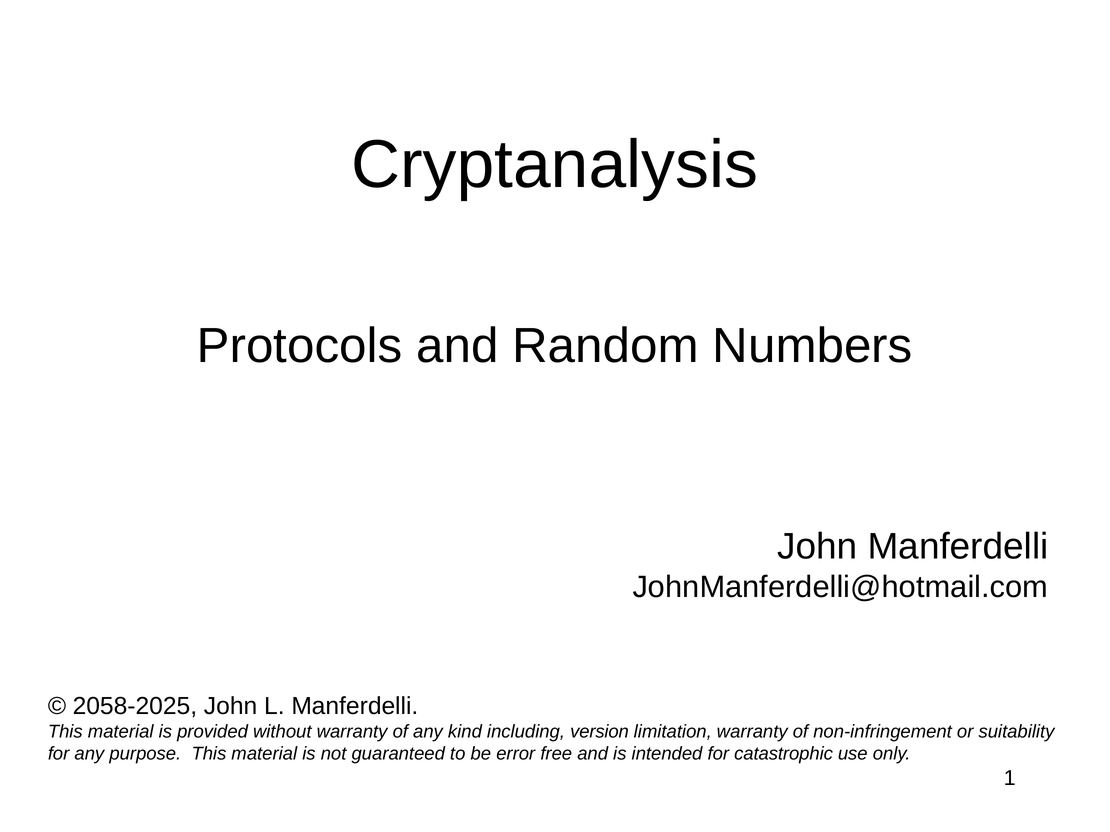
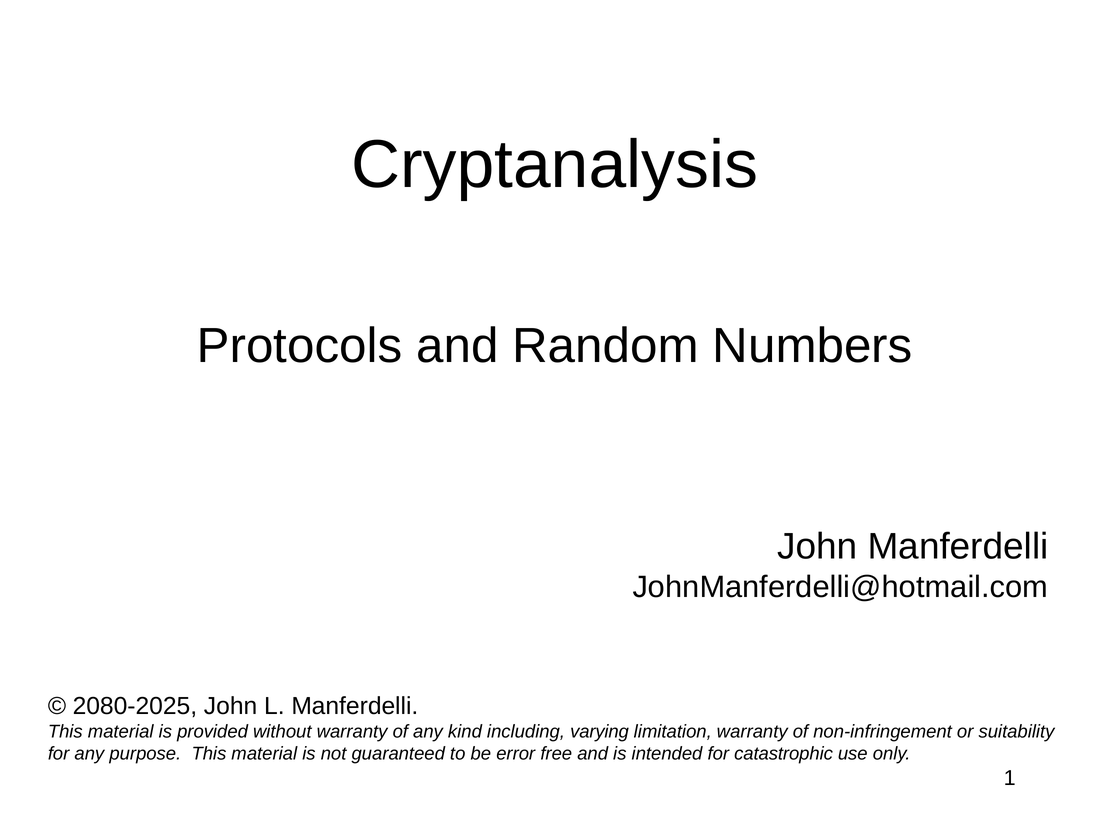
2058-2025: 2058-2025 -> 2080-2025 (135, 706)
version: version -> varying (600, 732)
